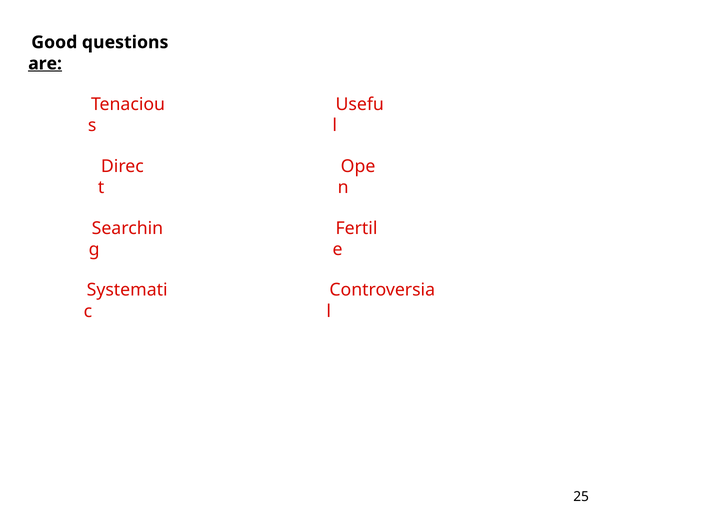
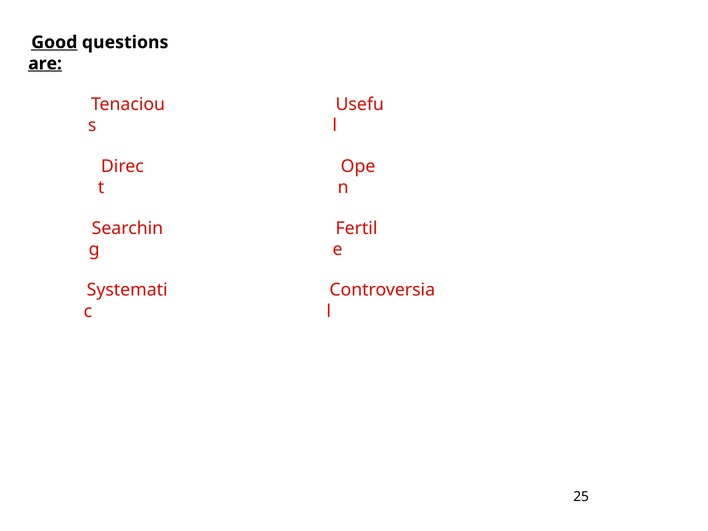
Good underline: none -> present (54, 42)
